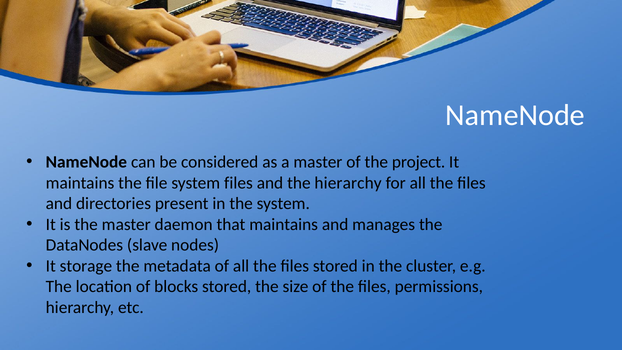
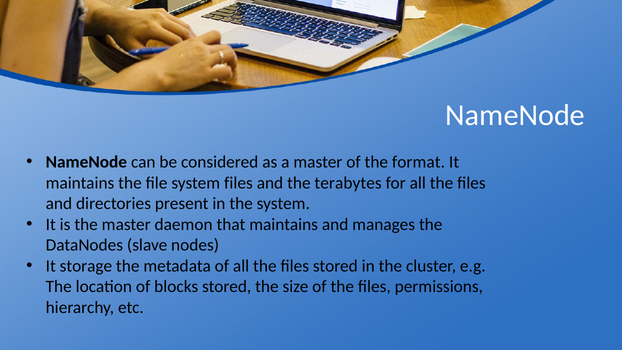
project: project -> format (419, 162)
the hierarchy: hierarchy -> terabytes (348, 183)
